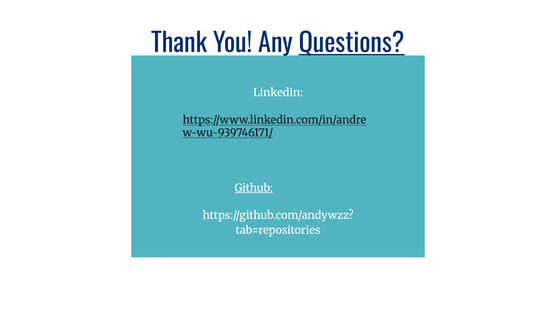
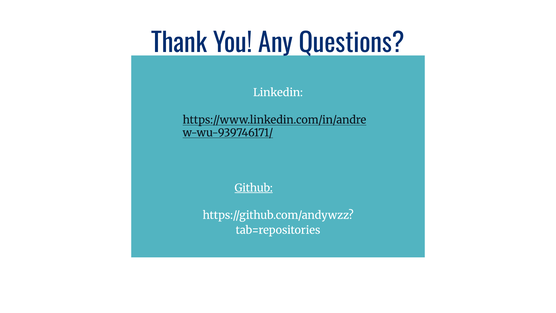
Questions underline: present -> none (352, 43)
